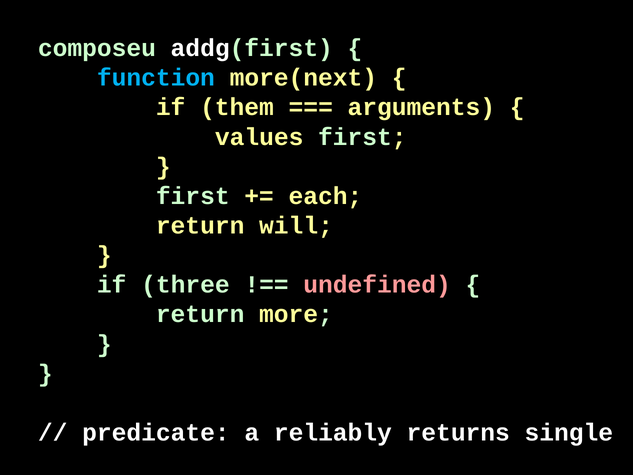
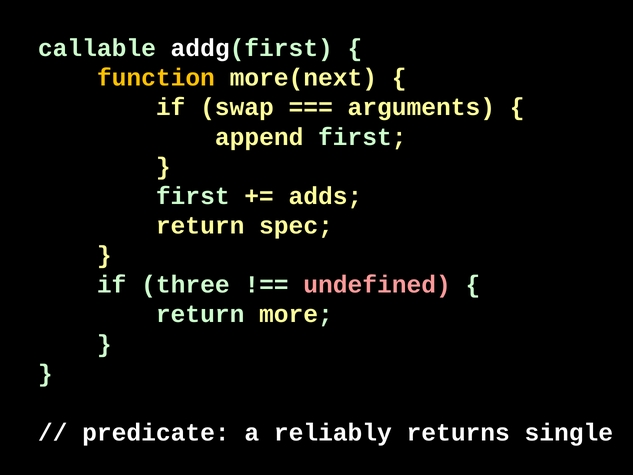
composeu: composeu -> callable (97, 48)
function colour: light blue -> yellow (156, 78)
them: them -> swap (237, 107)
values: values -> append (259, 137)
each: each -> adds (325, 196)
will: will -> spec (296, 225)
